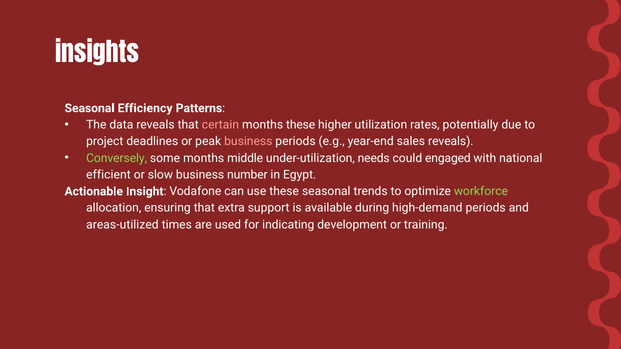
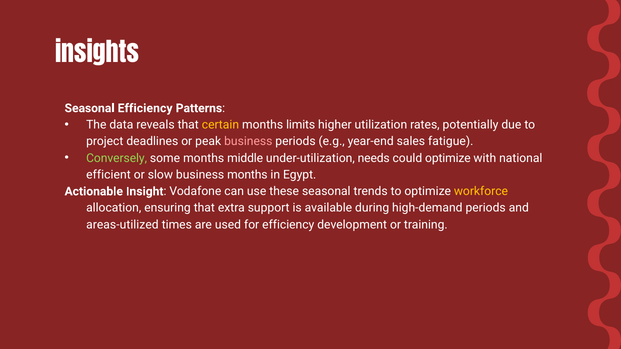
certain colour: pink -> yellow (220, 125)
months these: these -> limits (301, 125)
sales reveals: reveals -> fatigue (451, 142)
could engaged: engaged -> optimize (448, 158)
business number: number -> months (247, 175)
workforce colour: light green -> yellow (481, 192)
for indicating: indicating -> efficiency (288, 225)
